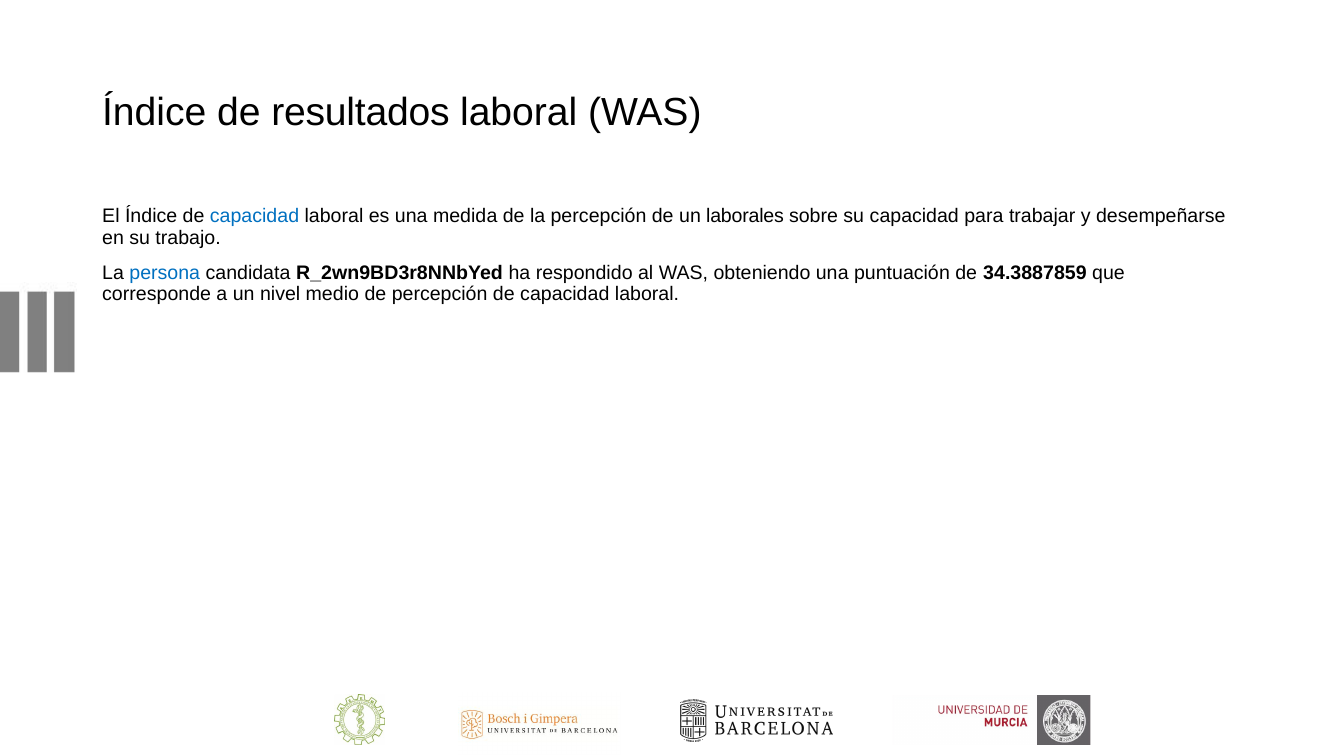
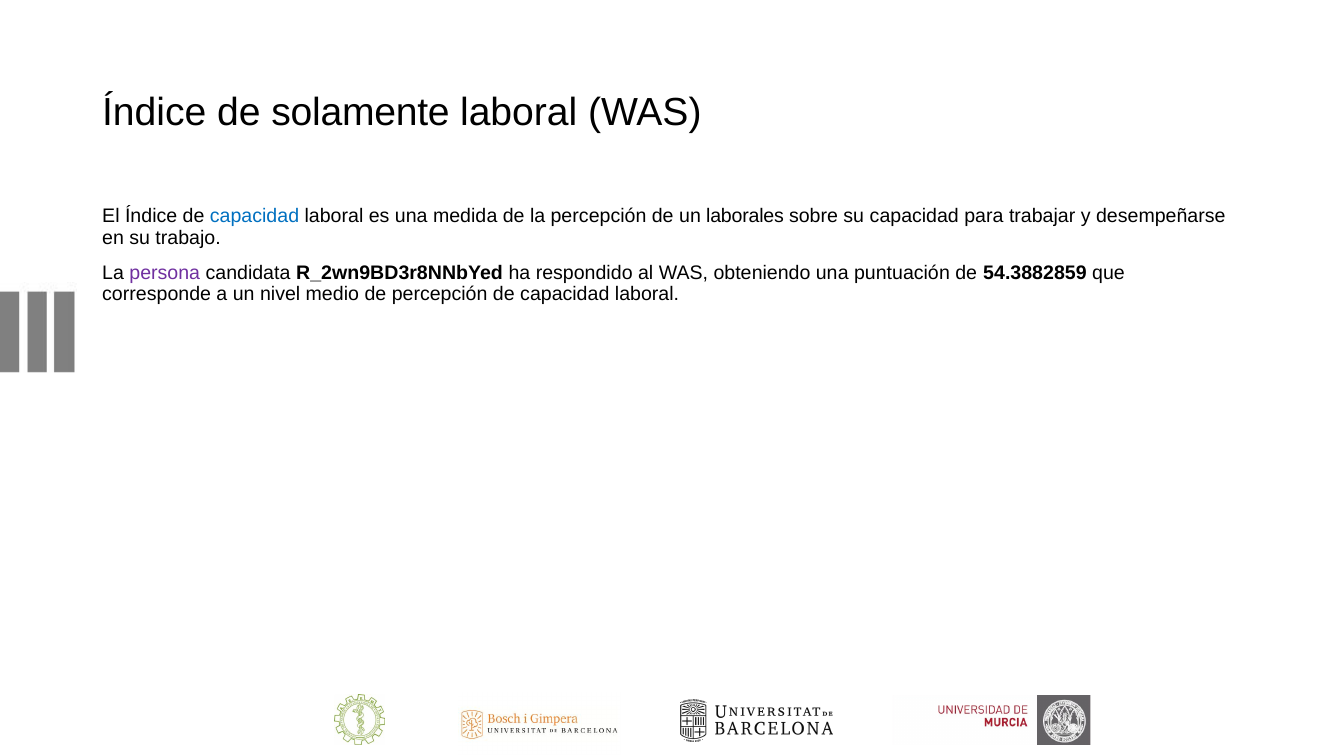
resultados: resultados -> solamente (360, 113)
persona colour: blue -> purple (165, 273)
34.3887859: 34.3887859 -> 54.3882859 (1035, 273)
